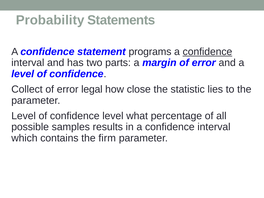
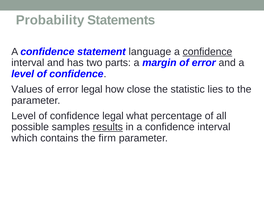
programs: programs -> language (150, 52)
Collect: Collect -> Values (27, 89)
confidence level: level -> legal (113, 116)
results underline: none -> present (108, 127)
